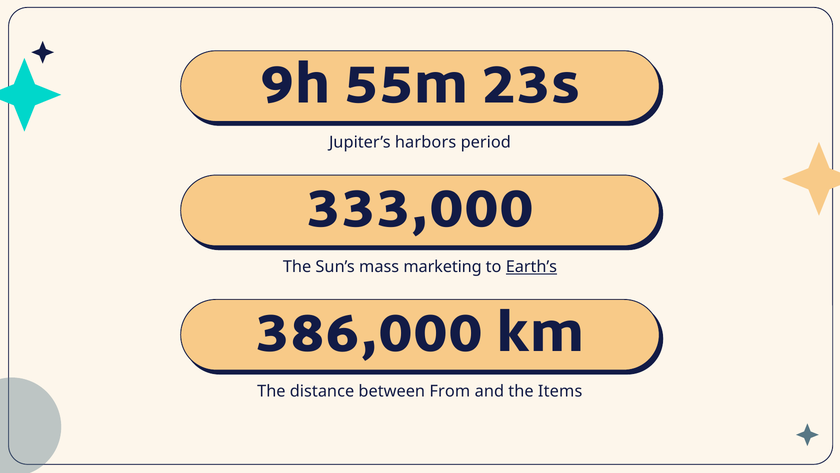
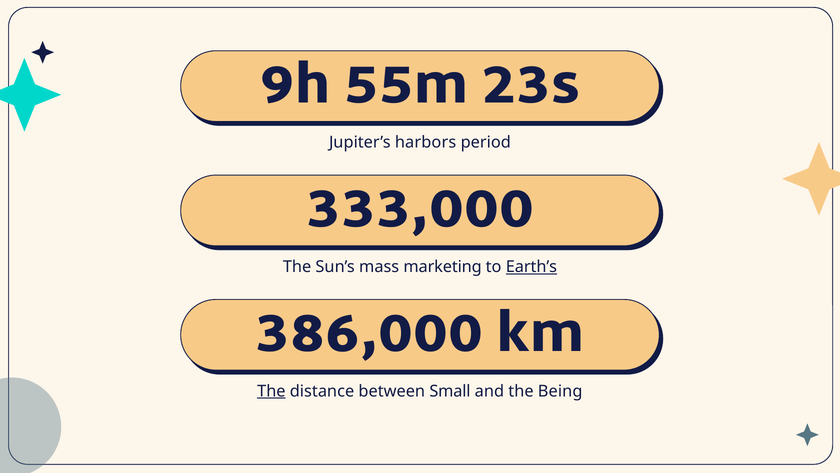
The underline: none -> present (271, 391)
From: From -> Small (450, 391)
Items: Items -> Being (560, 391)
